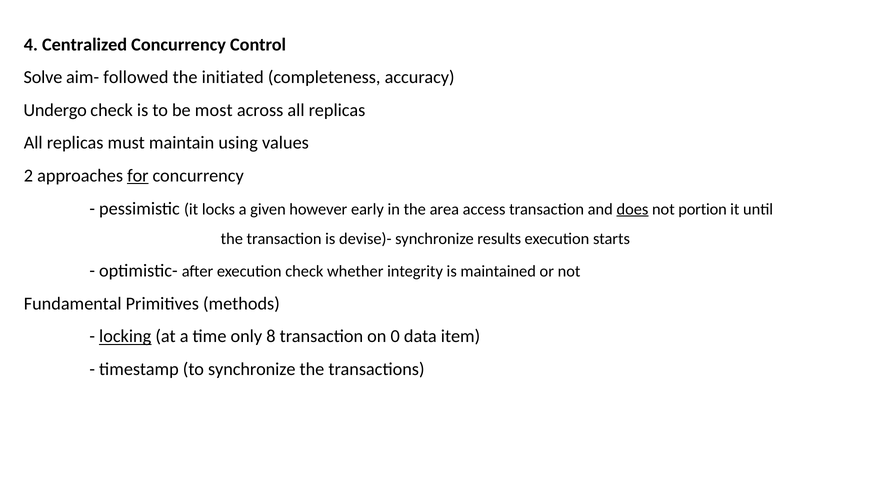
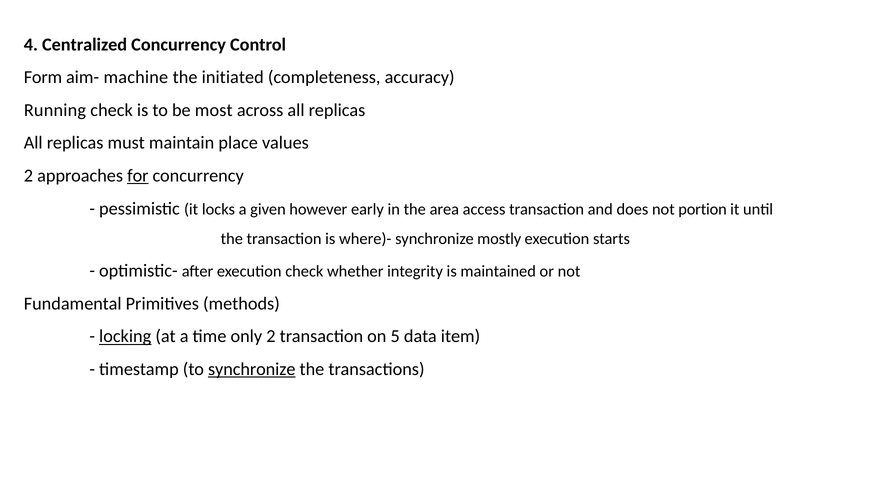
Solve: Solve -> Form (43, 77)
followed: followed -> machine (136, 77)
Undergo: Undergo -> Running (55, 110)
using: using -> place (238, 143)
does underline: present -> none (632, 209)
devise)-: devise)- -> where)- (365, 239)
results: results -> mostly (499, 239)
only 8: 8 -> 2 (271, 337)
0: 0 -> 5 (395, 337)
synchronize underline: none -> present (252, 369)
